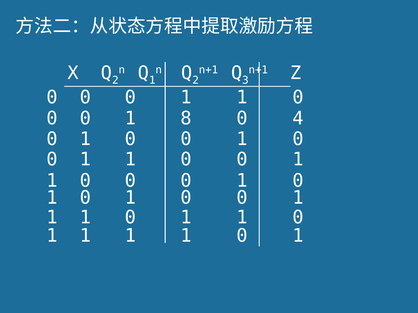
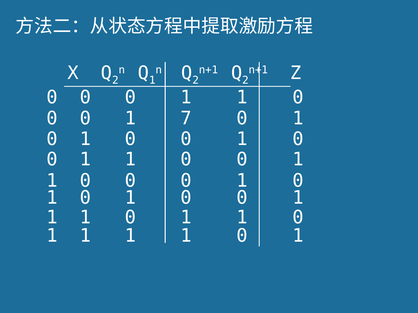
3: 3 -> 2 (245, 80)
8: 8 -> 7 (186, 118)
4: 4 -> 1 (298, 118)
